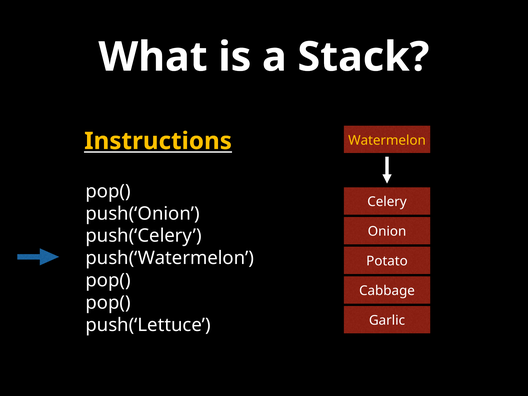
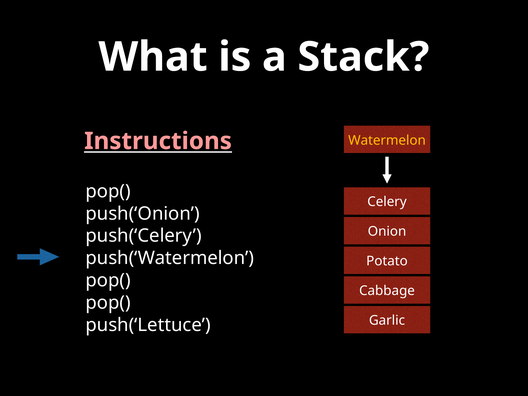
Instructions colour: yellow -> pink (158, 141)
